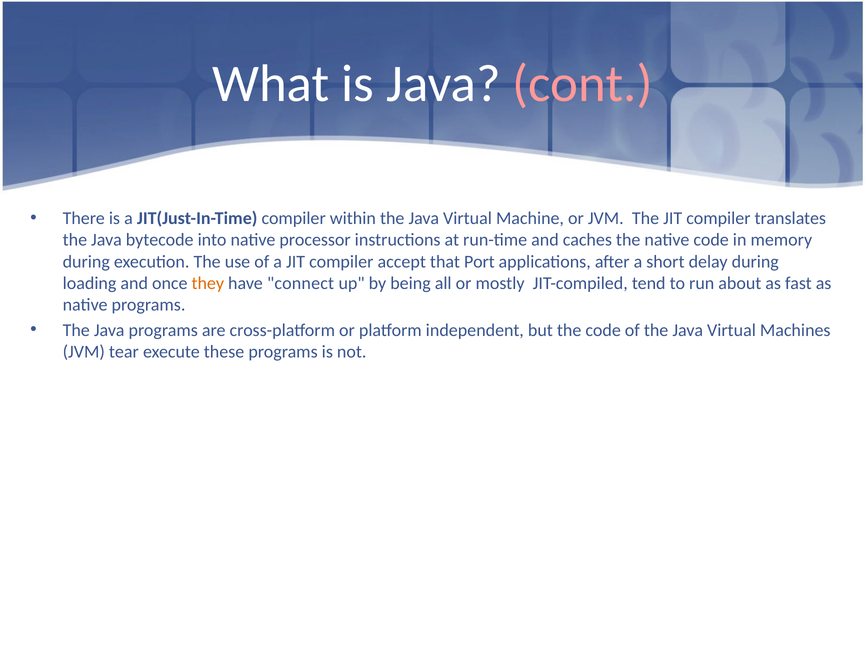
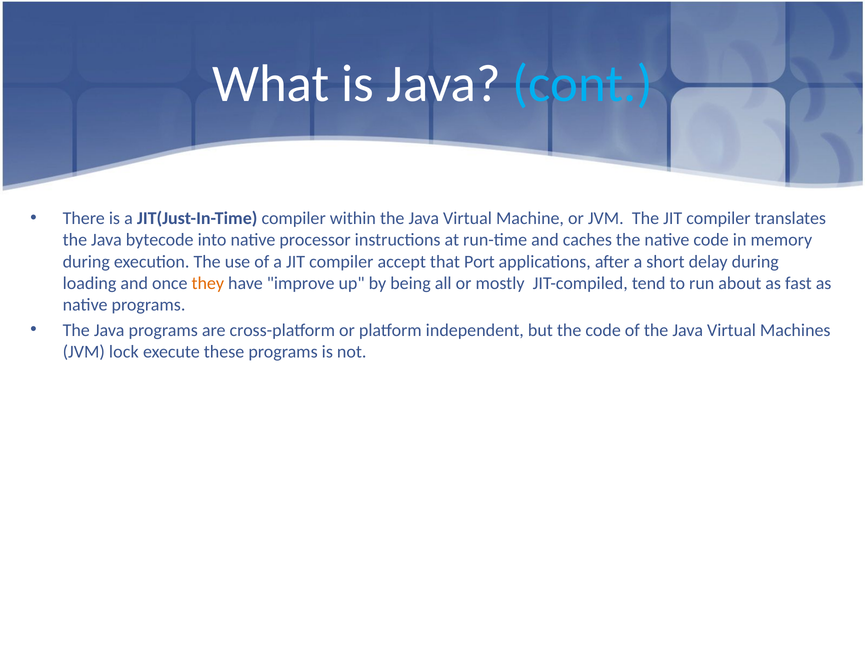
cont colour: pink -> light blue (583, 84)
connect: connect -> improve (301, 283)
tear: tear -> lock (124, 352)
